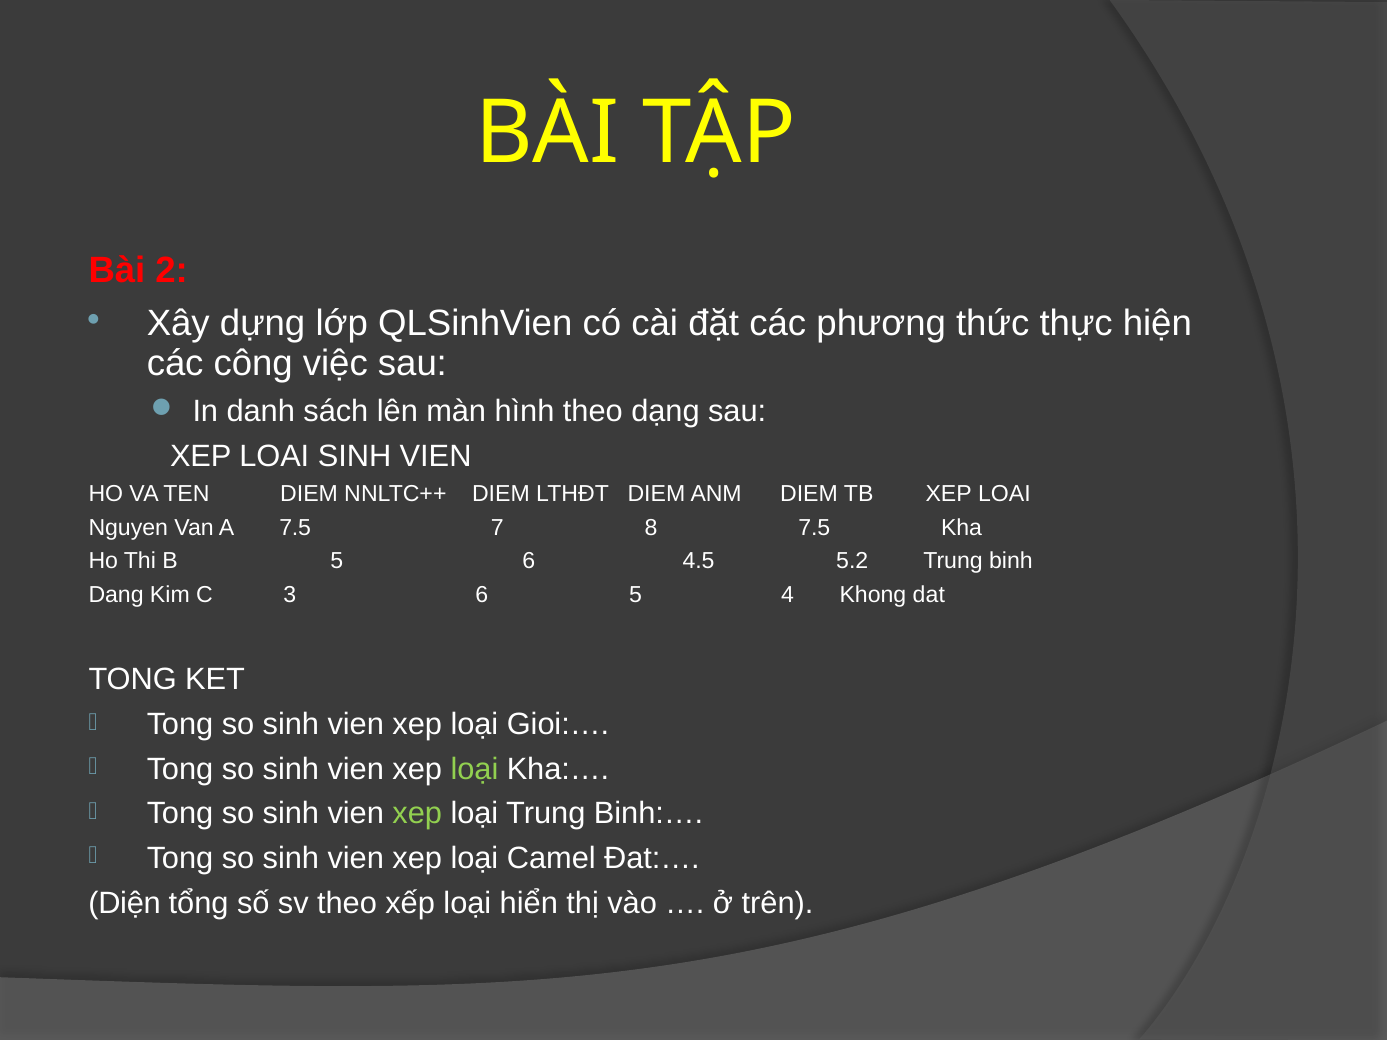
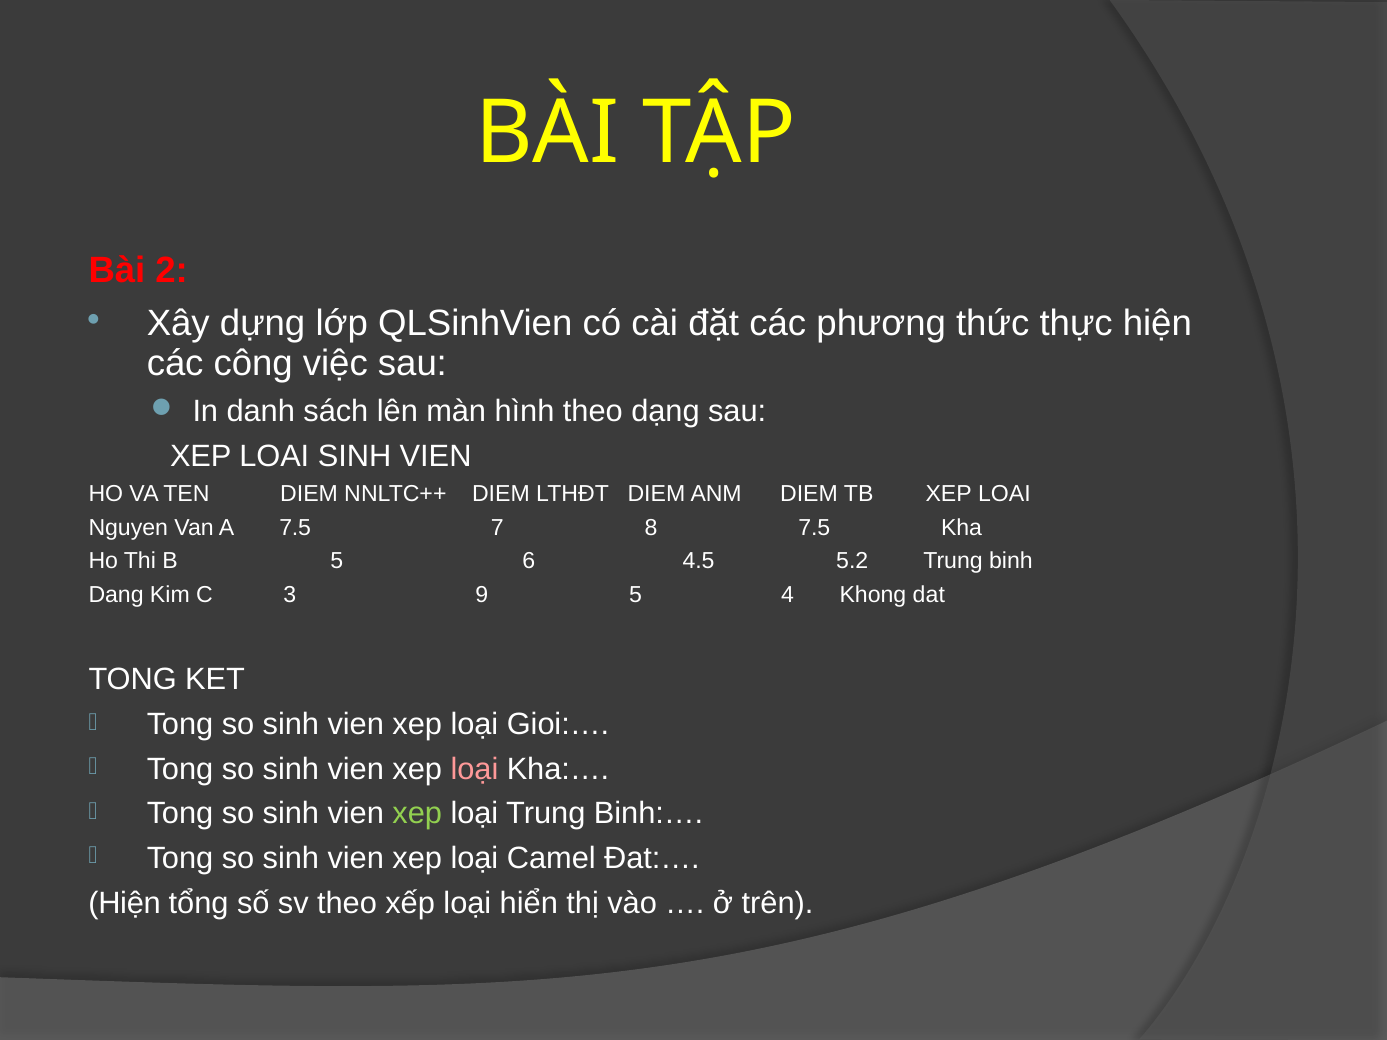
3 6: 6 -> 9 (482, 595)
loại colour: light green -> pink (474, 769)
Diện: Diện -> Hiện (125, 903)
